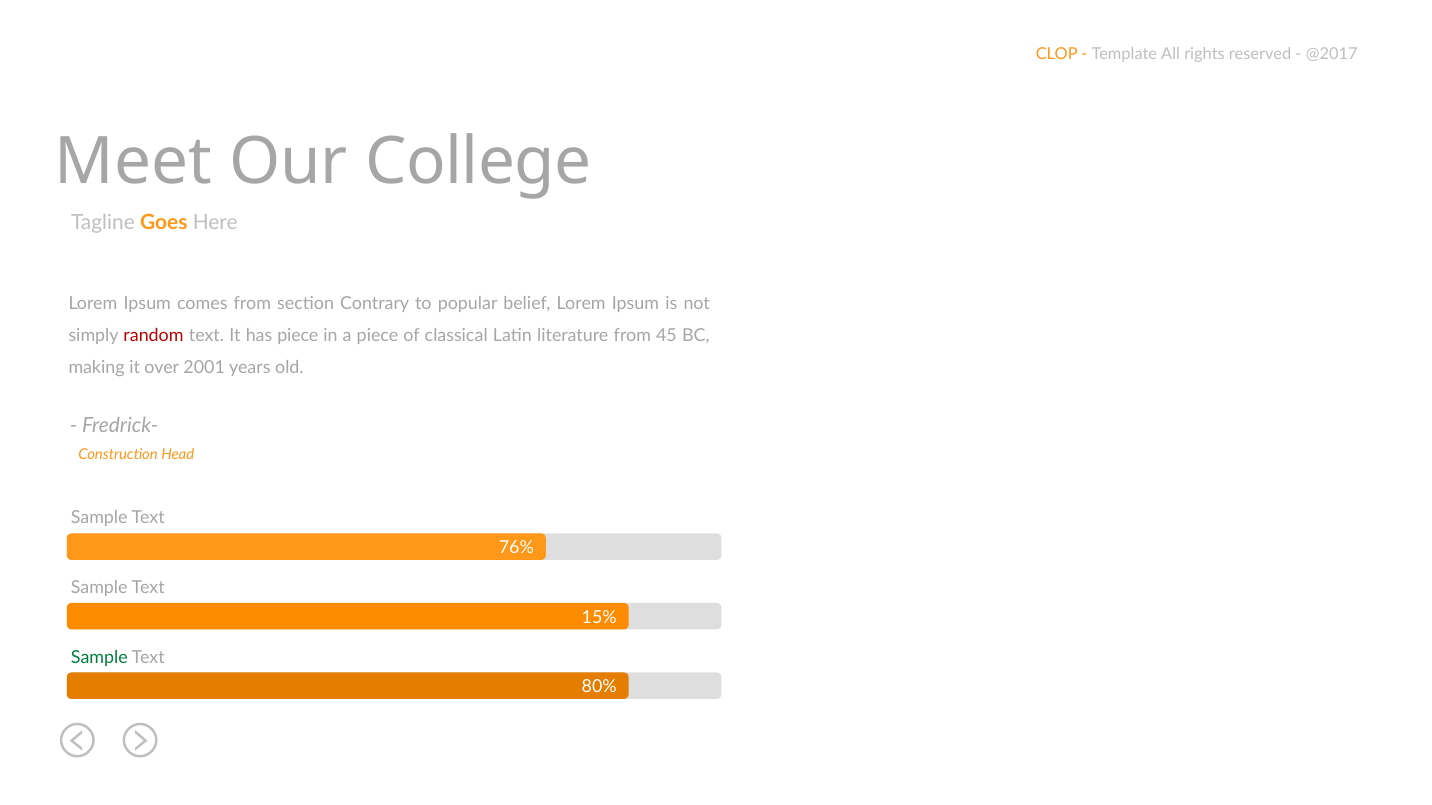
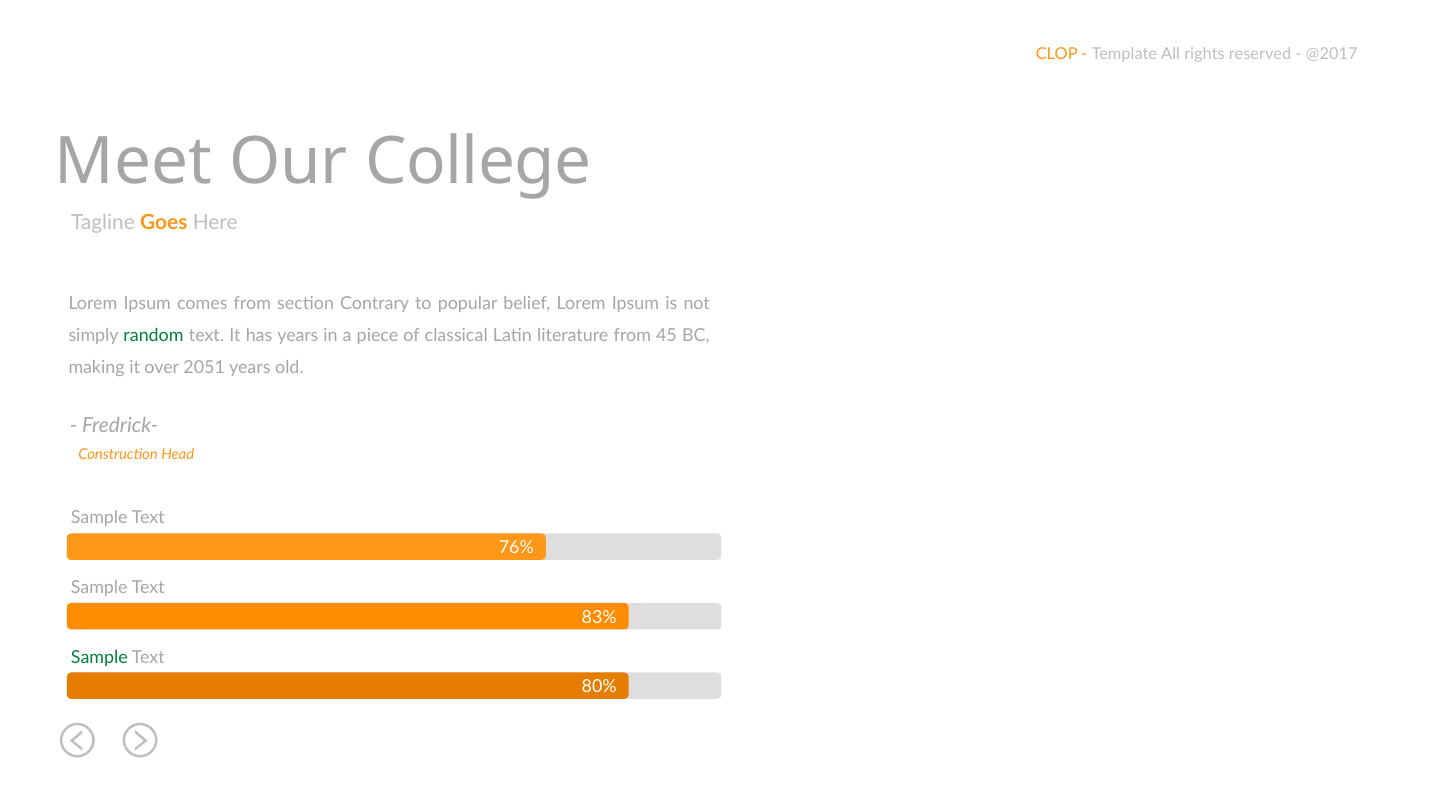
random colour: red -> green (153, 336)
has piece: piece -> years (298, 336)
2001: 2001 -> 2051 (204, 368)
15%: 15% -> 83% (599, 618)
